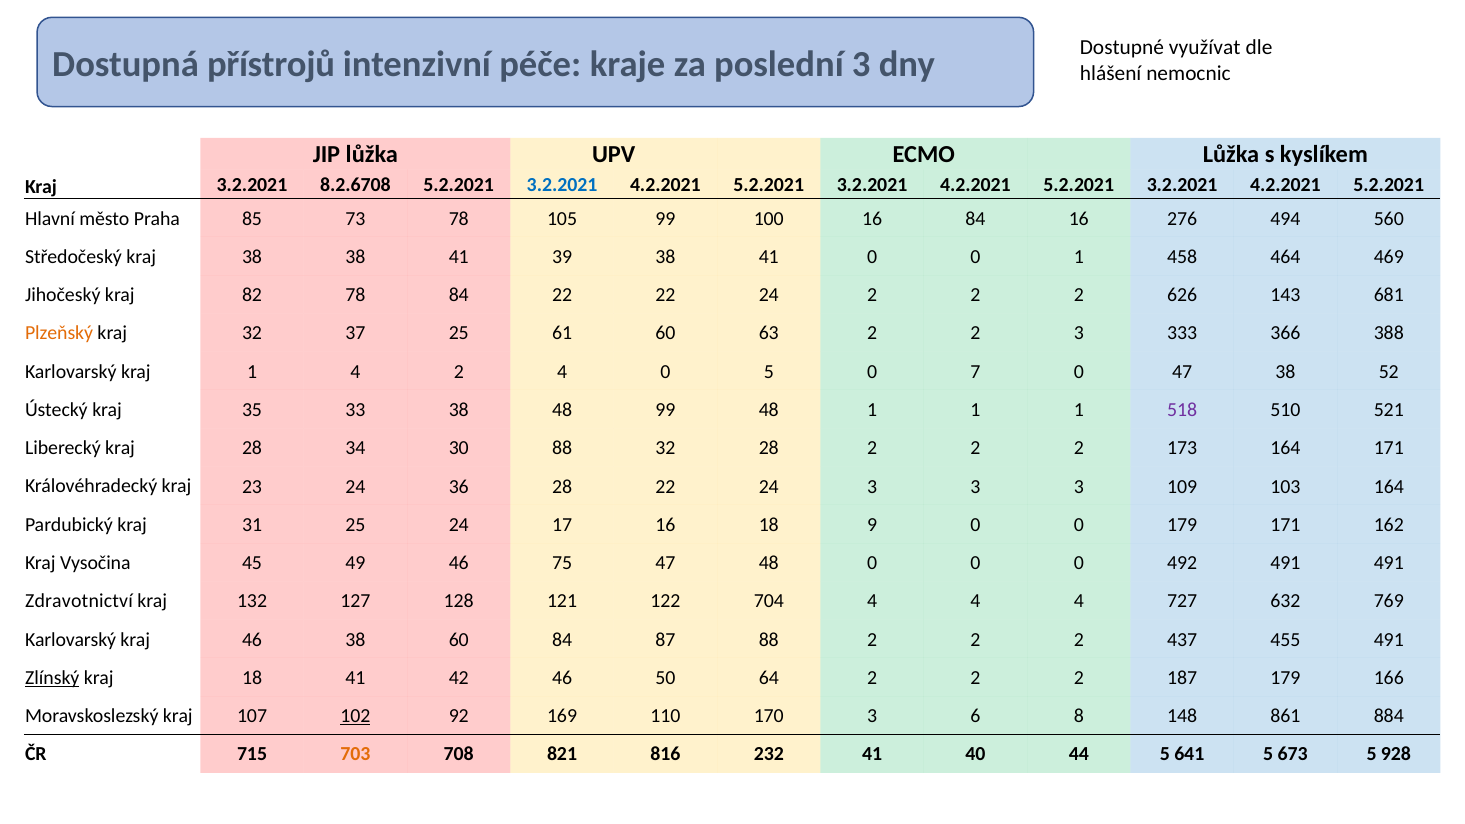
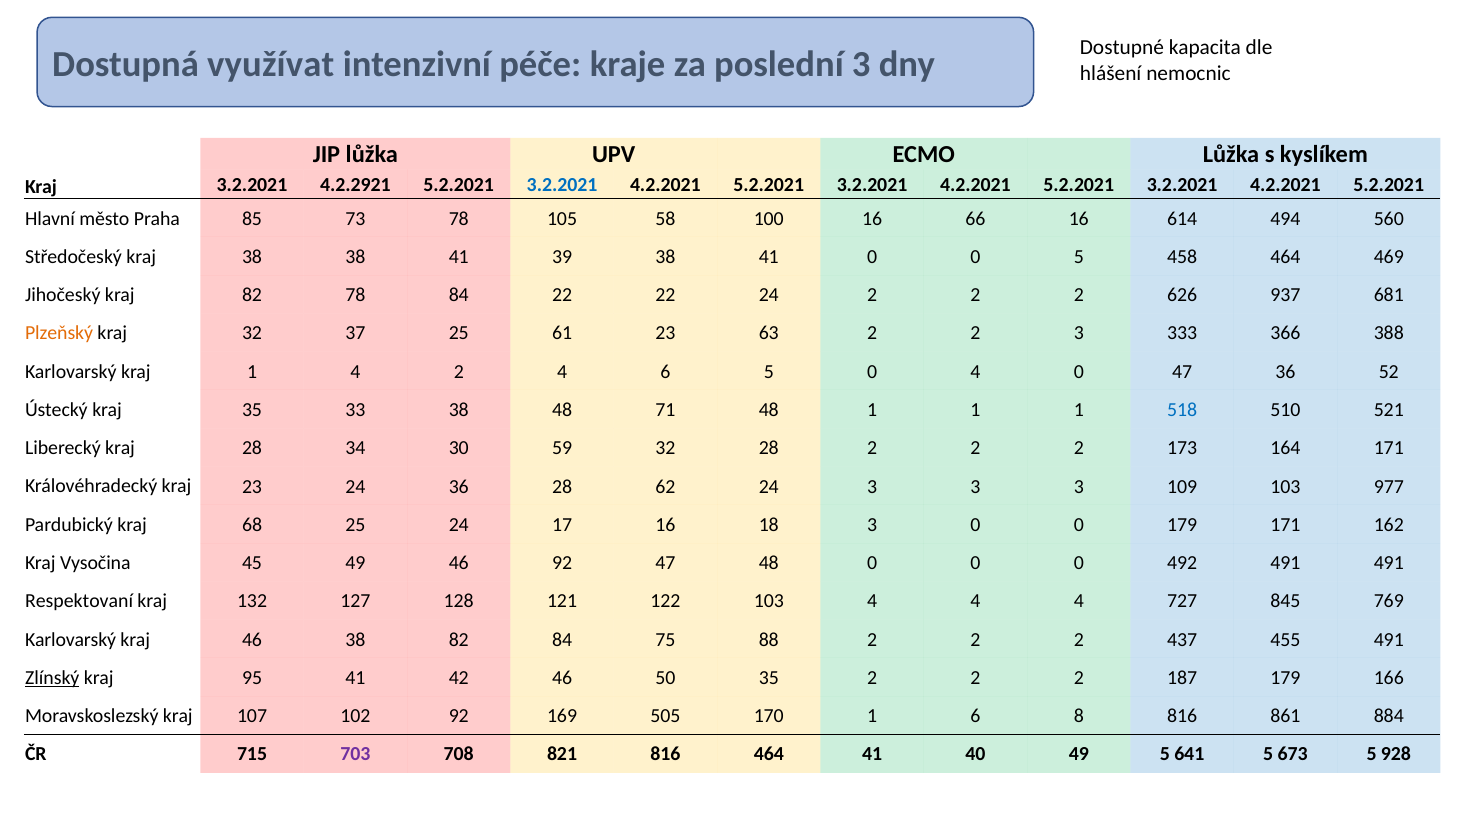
využívat: využívat -> kapacita (1205, 48)
přístrojů: přístrojů -> využívat (271, 64)
8.2.6708: 8.2.6708 -> 4.2.2921 (355, 185)
105 99: 99 -> 58 (665, 219)
16 84: 84 -> 66 (975, 219)
276: 276 -> 614 (1182, 219)
0 1: 1 -> 5 (1079, 257)
143: 143 -> 937 (1285, 295)
61 60: 60 -> 23 (665, 333)
4 0: 0 -> 6 (665, 372)
0 7: 7 -> 4 (976, 372)
47 38: 38 -> 36 (1286, 372)
48 99: 99 -> 71 (665, 410)
518 colour: purple -> blue (1182, 410)
30 88: 88 -> 59 (562, 448)
28 22: 22 -> 62 (665, 486)
103 164: 164 -> 977 (1389, 486)
31: 31 -> 68 (252, 525)
18 9: 9 -> 3 (872, 525)
46 75: 75 -> 92 (562, 563)
Zdravotnictví: Zdravotnictví -> Respektovaní (79, 601)
122 704: 704 -> 103 (769, 601)
632: 632 -> 845 (1285, 601)
38 60: 60 -> 82 (459, 640)
87: 87 -> 75 (665, 640)
kraj 18: 18 -> 95 (252, 678)
50 64: 64 -> 35 (769, 678)
102 underline: present -> none (355, 716)
110: 110 -> 505 (665, 716)
170 3: 3 -> 1 (872, 716)
8 148: 148 -> 816 (1182, 716)
703 colour: orange -> purple (355, 754)
816 232: 232 -> 464 (769, 754)
40 44: 44 -> 49 (1079, 754)
